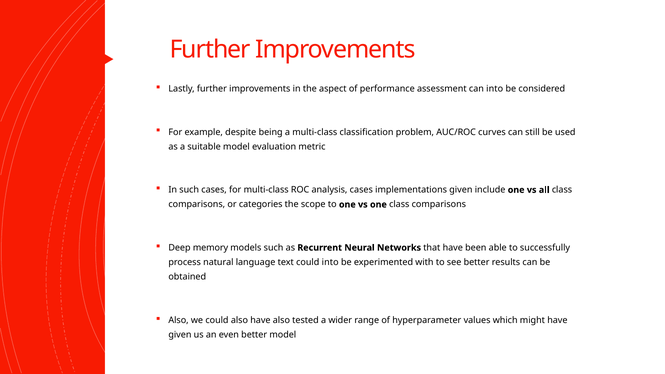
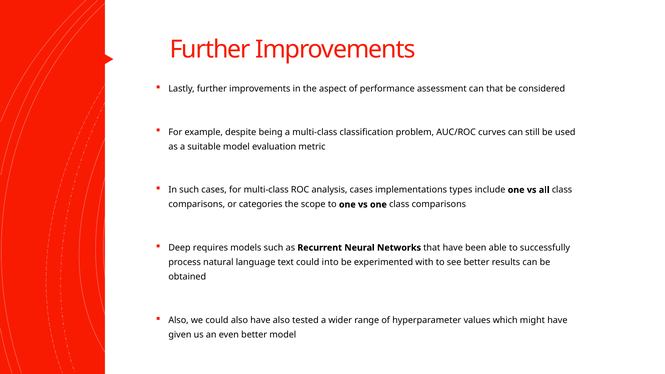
can into: into -> that (495, 89)
implementations given: given -> types (461, 190)
memory: memory -> requires (211, 248)
